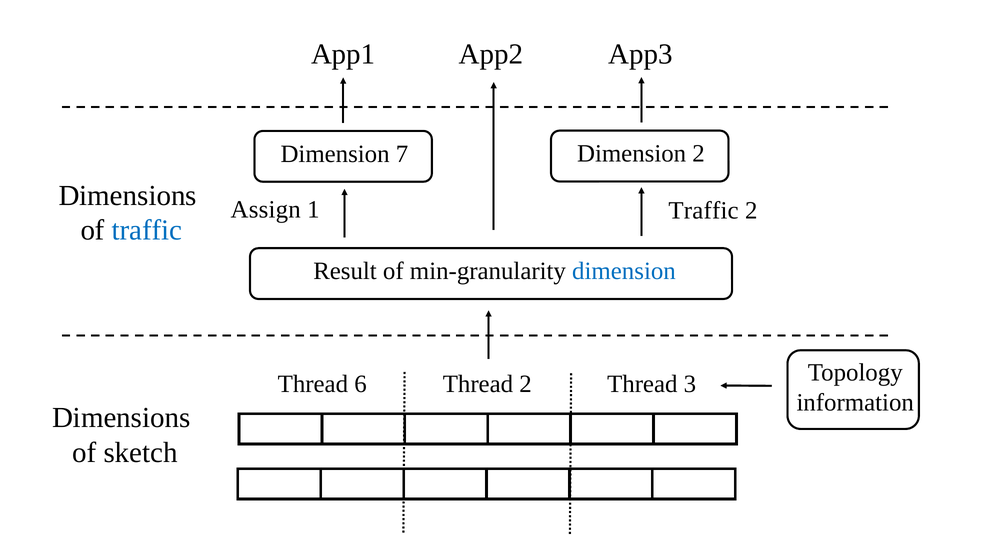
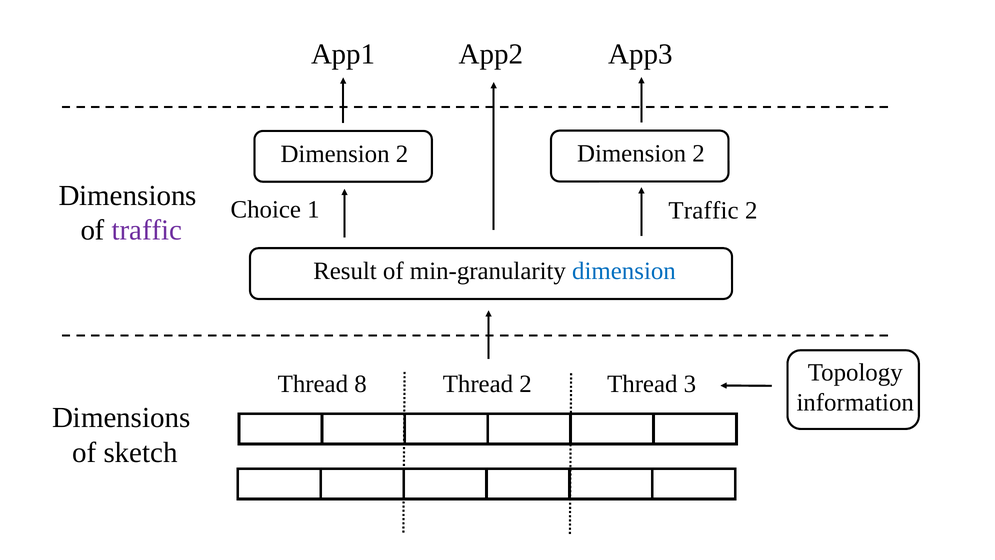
7: 7 -> 2 (402, 154)
Assign: Assign -> Choice (266, 210)
traffic colour: blue -> purple (147, 230)
6: 6 -> 8 (361, 384)
